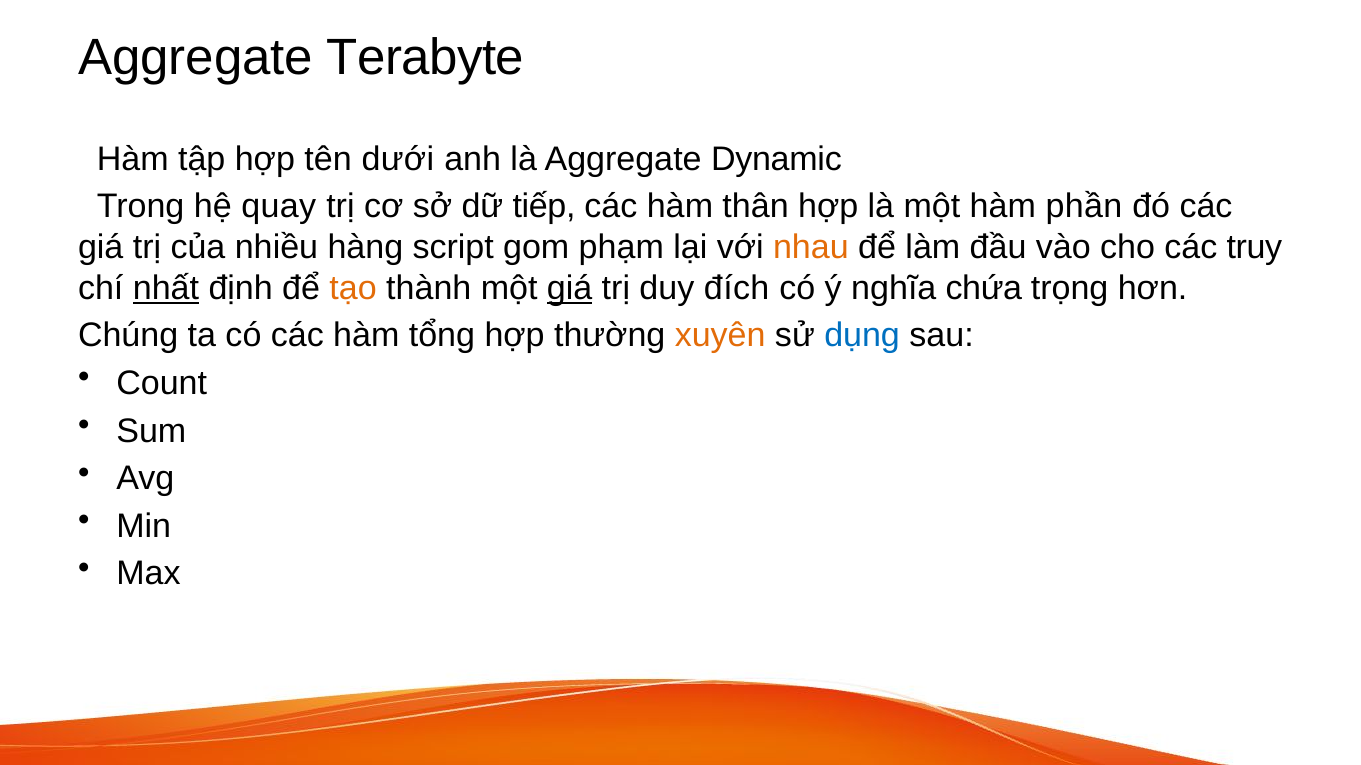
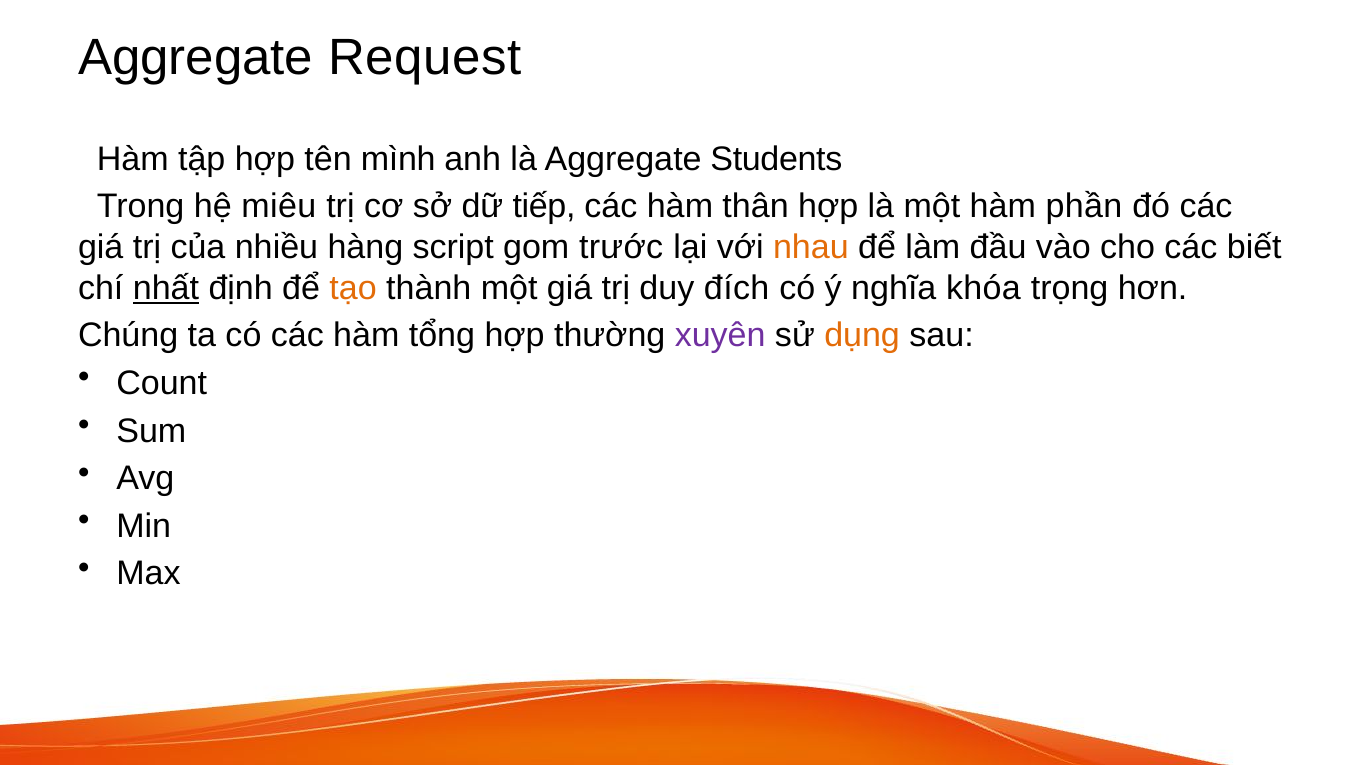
Terabyte: Terabyte -> Request (425, 57)
dưới: dưới -> mình (398, 159)
Dynamic: Dynamic -> Students (776, 159)
quay: quay -> miêu (279, 207)
phạm: phạm -> trước (621, 247)
truy: truy -> biết (1254, 247)
giá underline: present -> none (570, 288)
chứa: chứa -> khóa (983, 288)
xuyên colour: orange -> purple (720, 336)
dụng colour: blue -> orange (862, 336)
